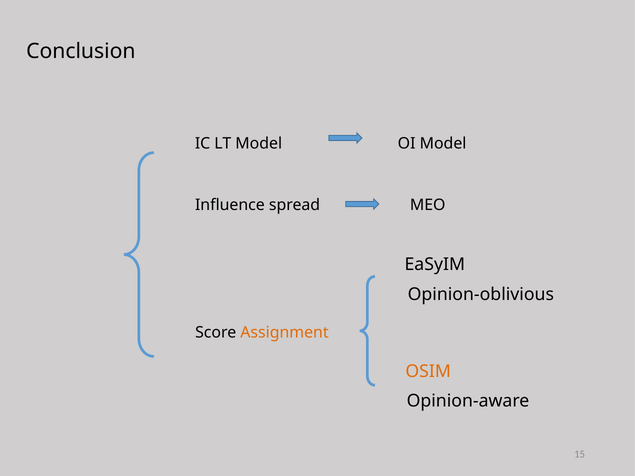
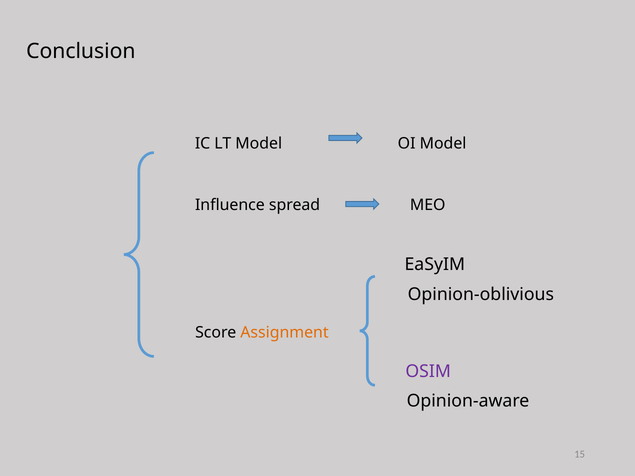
OSIM colour: orange -> purple (428, 372)
